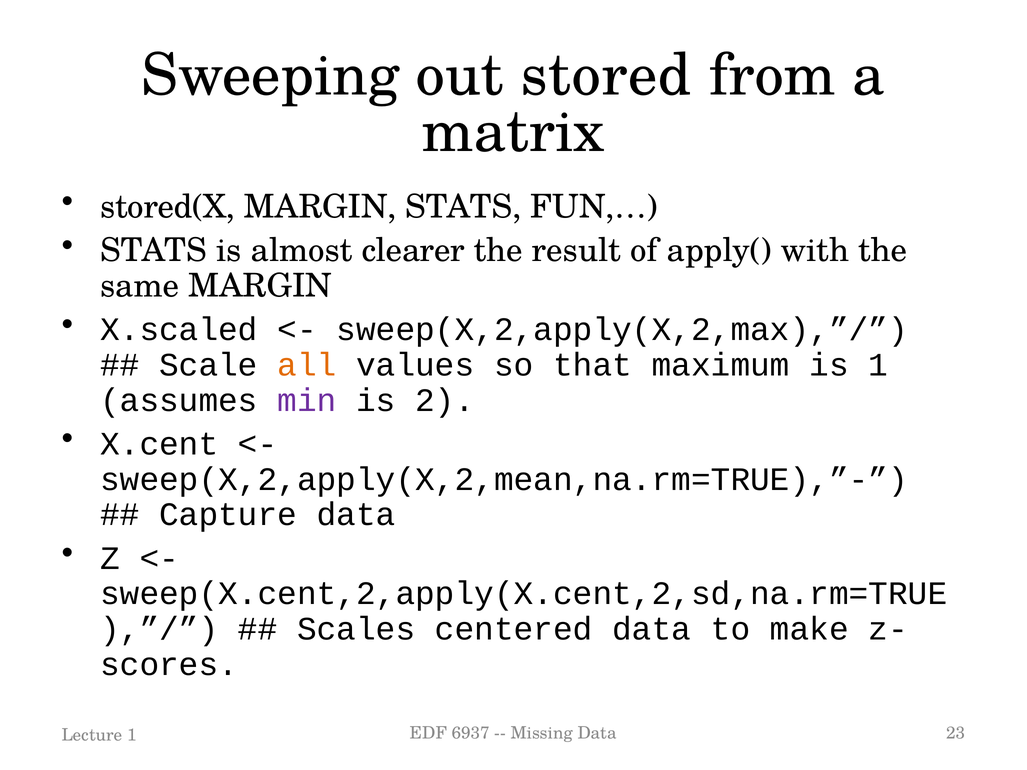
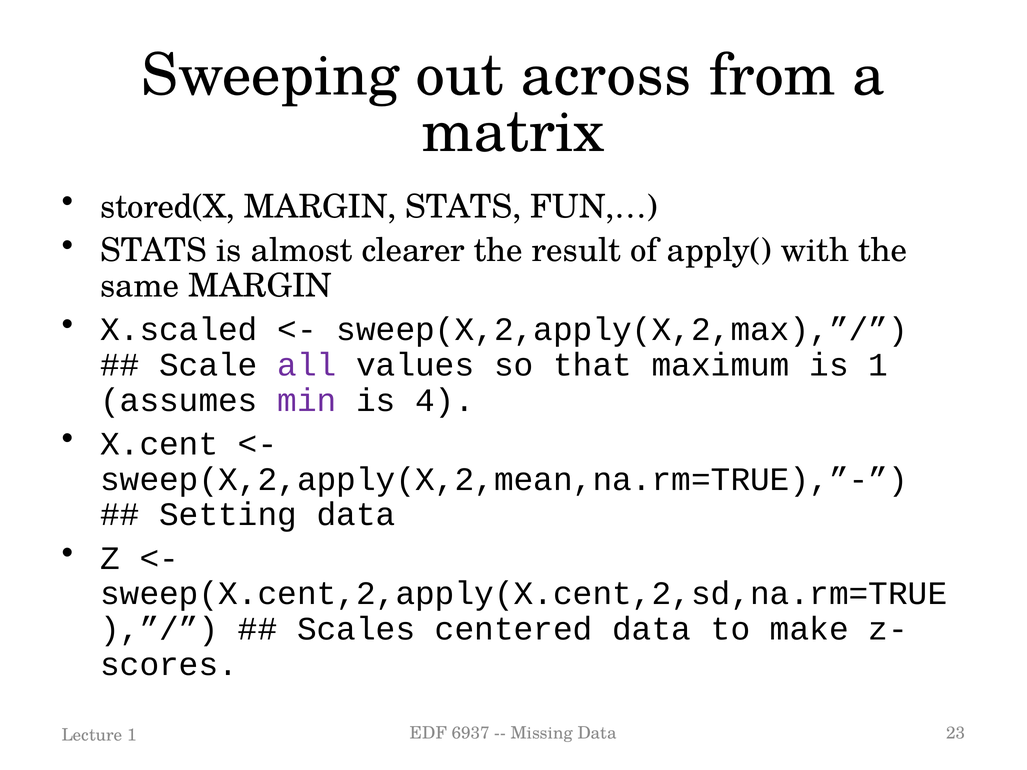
stored: stored -> across (606, 76)
all colour: orange -> purple (307, 365)
2: 2 -> 4 (445, 400)
Capture: Capture -> Setting (228, 515)
